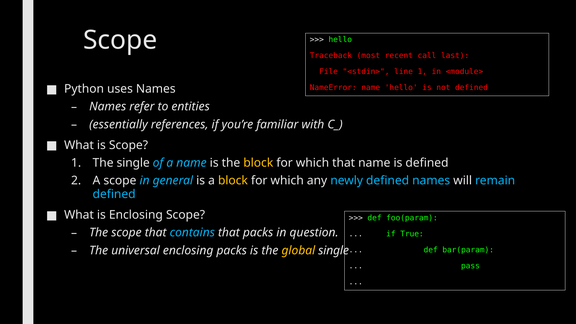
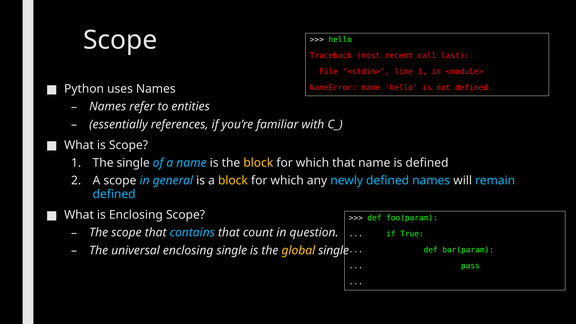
that packs: packs -> count (258, 233)
enclosing packs: packs -> single (232, 250)
